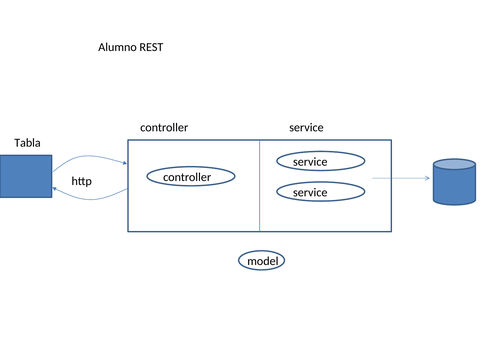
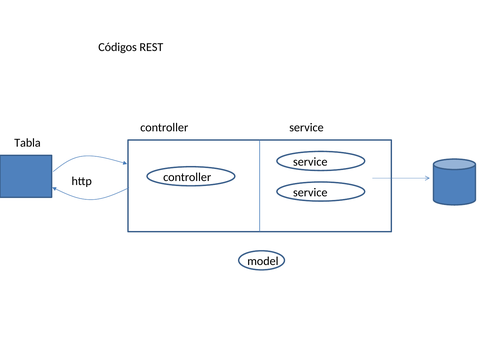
Alumno: Alumno -> Códigos (118, 47)
